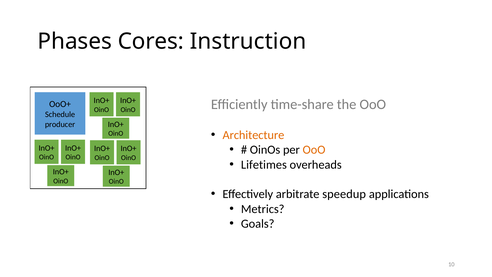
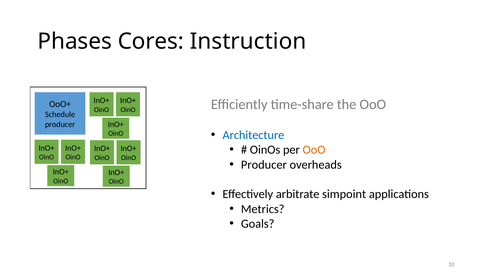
Architecture colour: orange -> blue (253, 135)
Lifetimes: Lifetimes -> Producer (264, 164)
speedup: speedup -> simpoint (344, 194)
